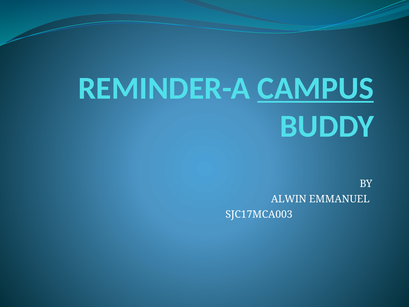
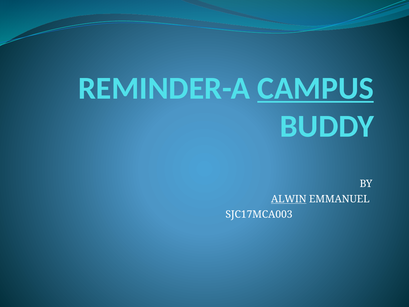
ALWIN underline: none -> present (289, 199)
